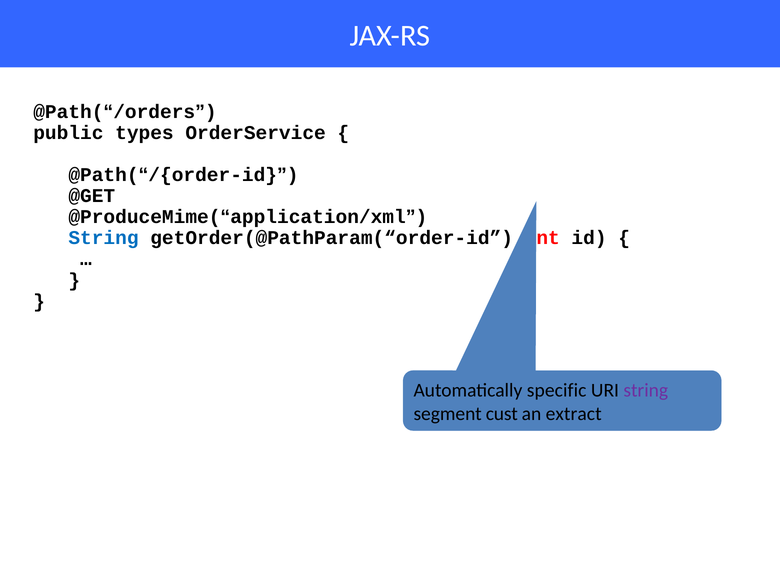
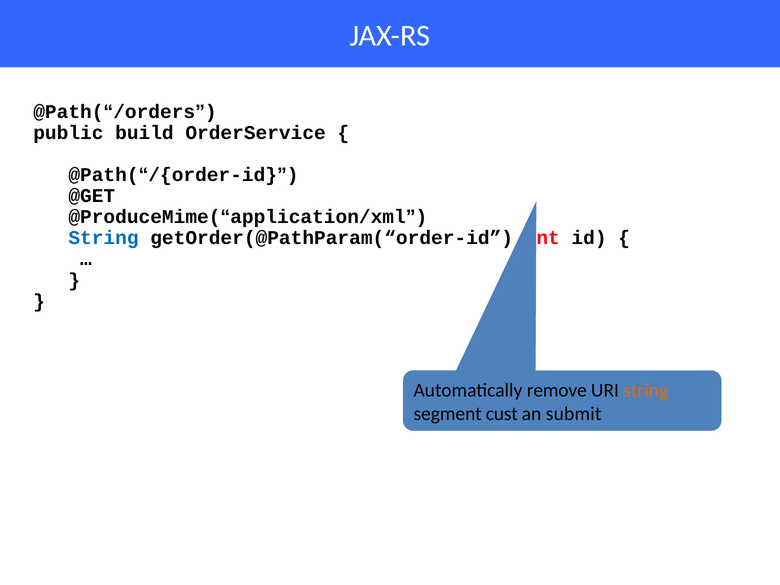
types: types -> build (144, 133)
specific: specific -> remove (557, 390)
string colour: purple -> orange (646, 390)
extract: extract -> submit (574, 414)
